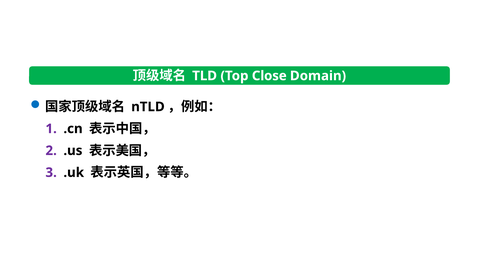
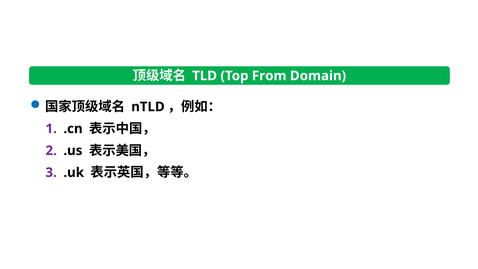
Close: Close -> From (269, 76)
